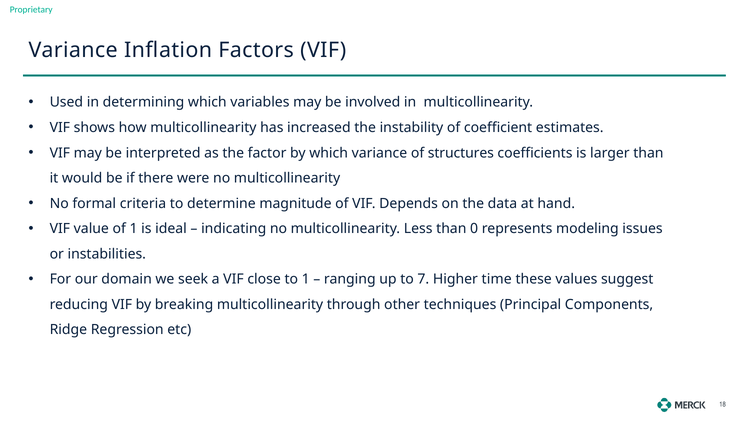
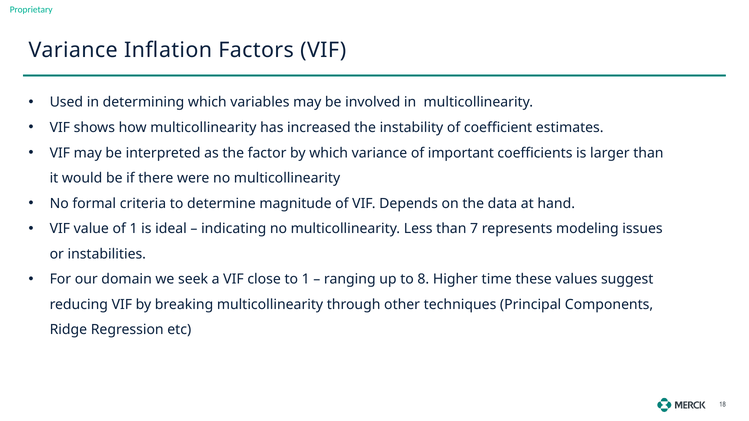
structures: structures -> important (461, 153)
0: 0 -> 7 (474, 229)
7: 7 -> 8 (423, 279)
